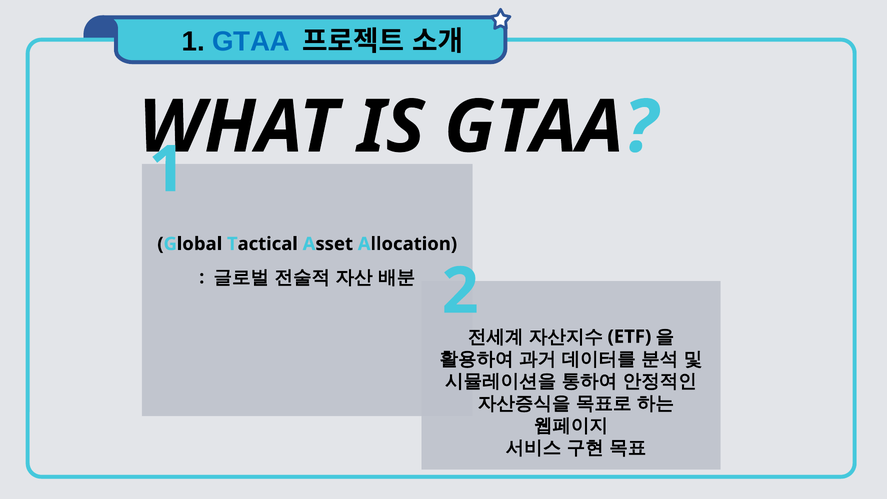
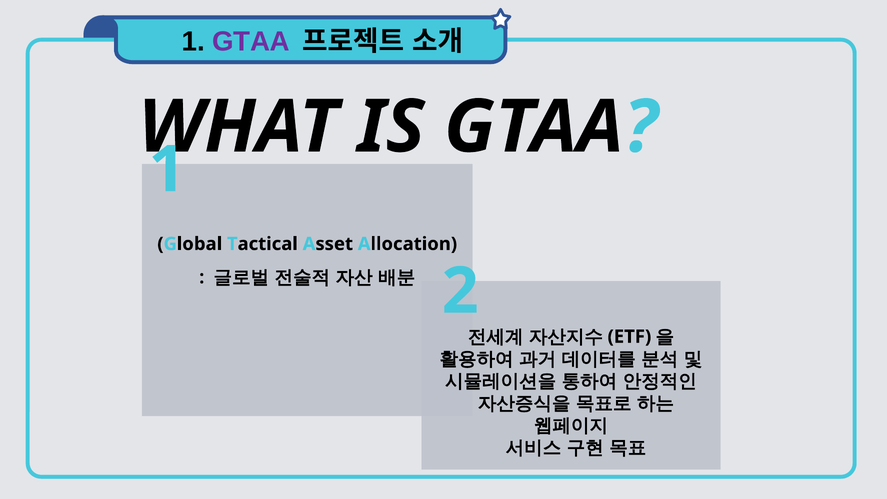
GTAA colour: blue -> purple (251, 42)
